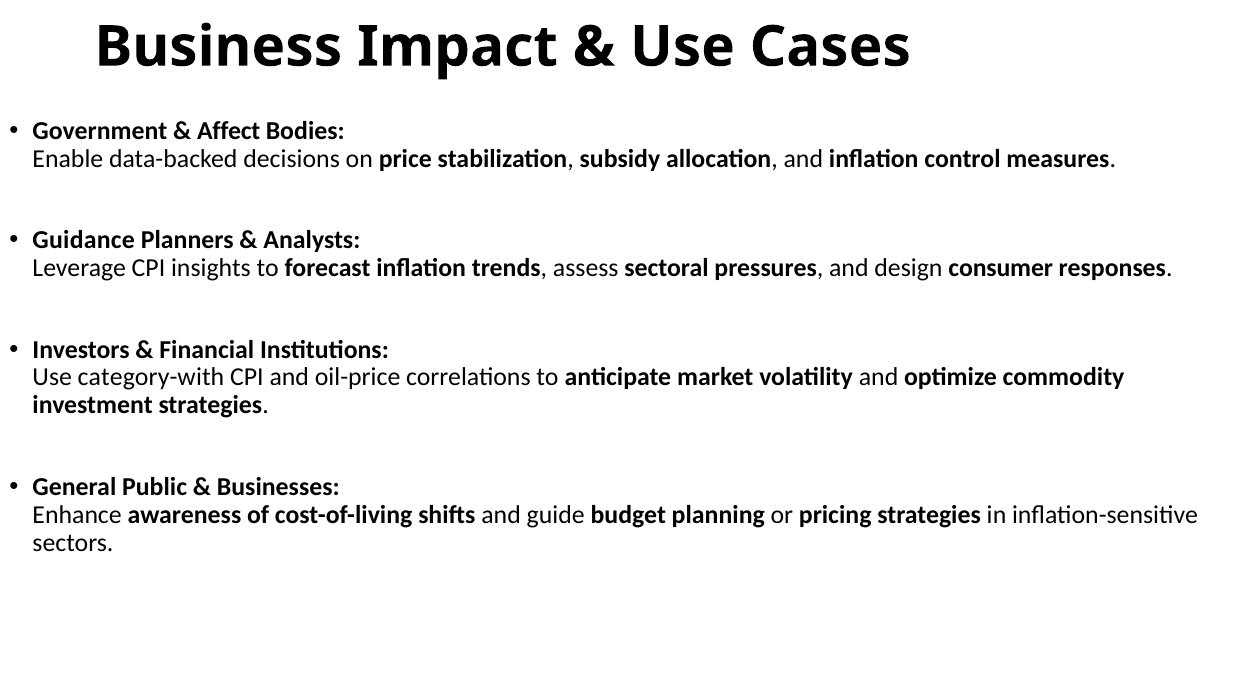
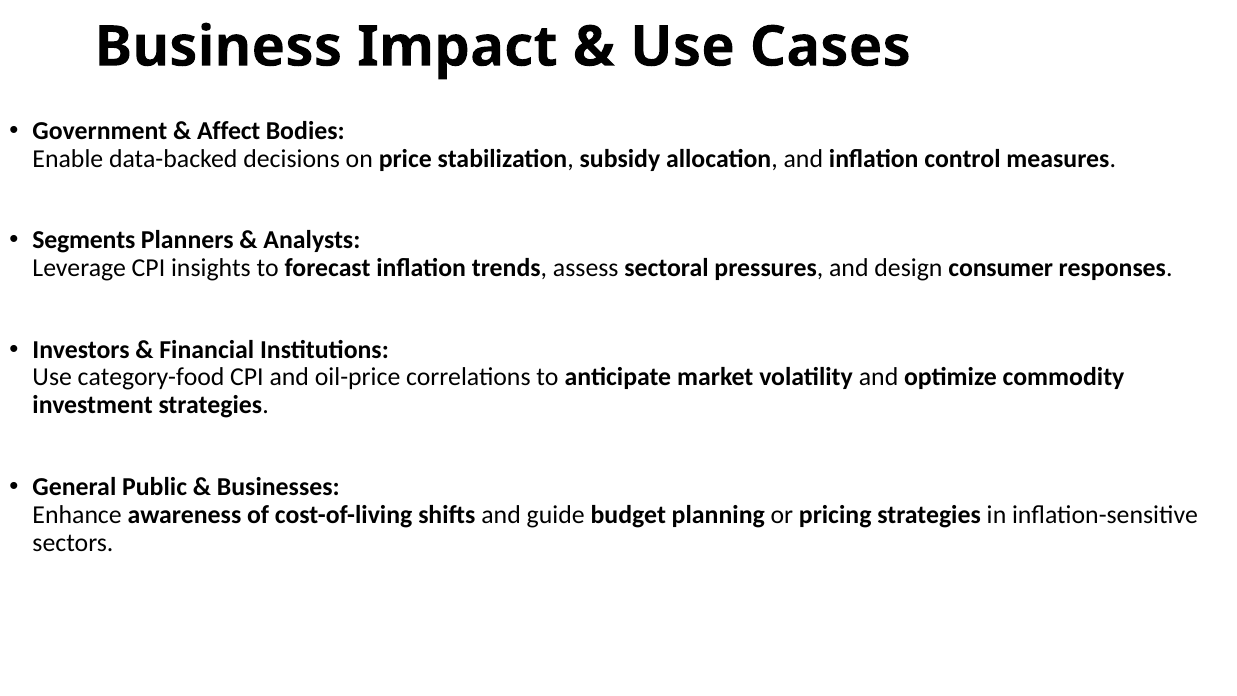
Guidance: Guidance -> Segments (84, 240)
category-with: category-with -> category-food (151, 377)
